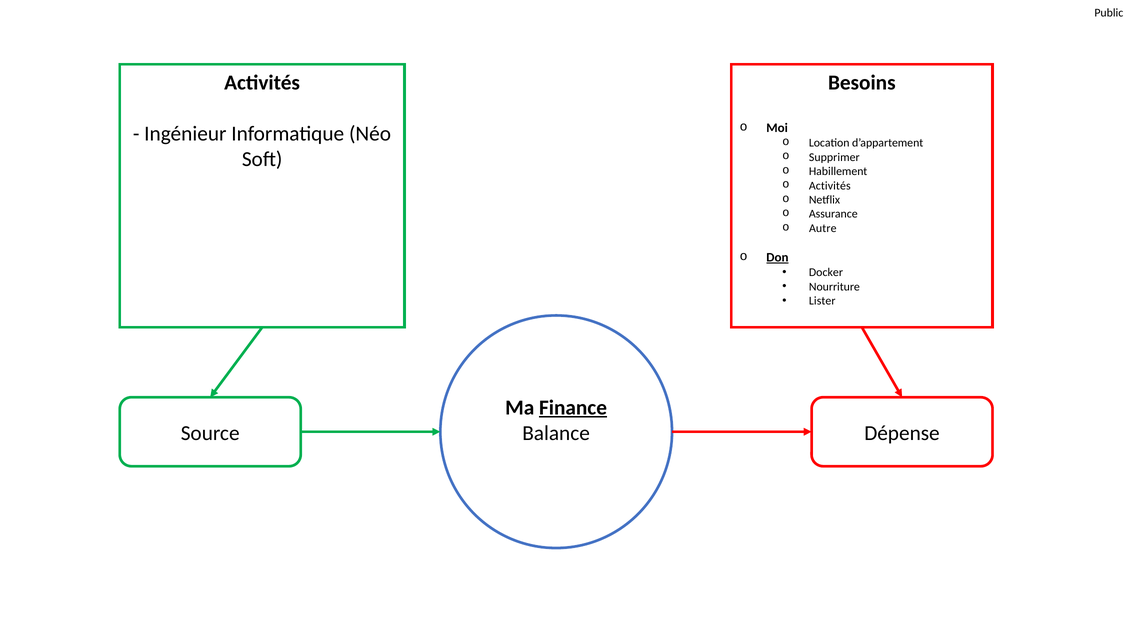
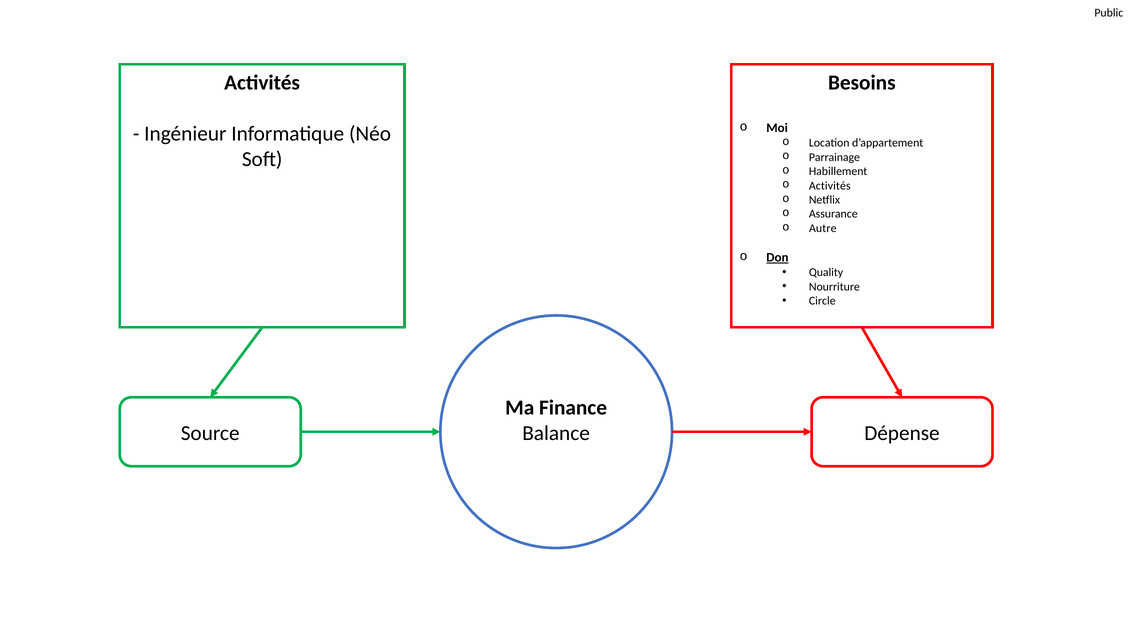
Supprimer: Supprimer -> Parrainage (834, 157)
Docker: Docker -> Quality (826, 272)
Lister: Lister -> Circle (822, 301)
Finance underline: present -> none (573, 408)
